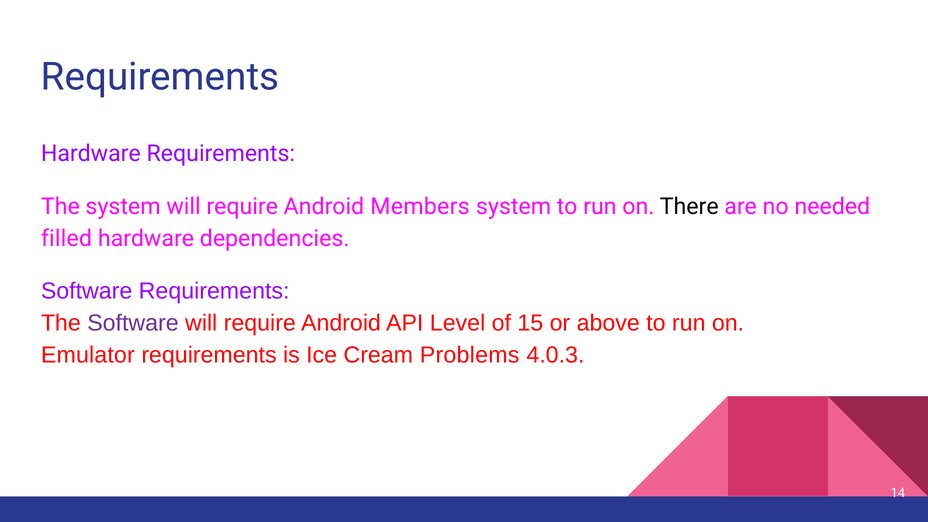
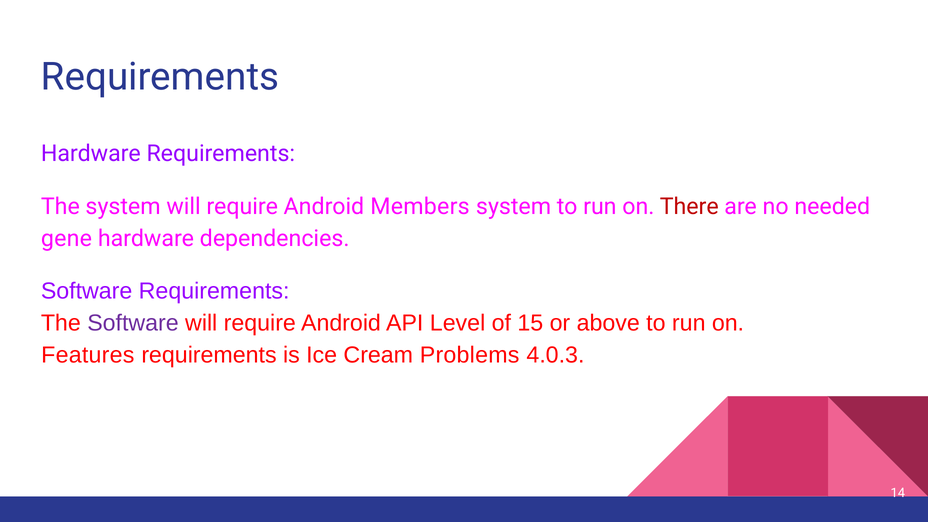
There colour: black -> red (689, 206)
filled: filled -> gene (66, 238)
Emulator: Emulator -> Features (88, 355)
